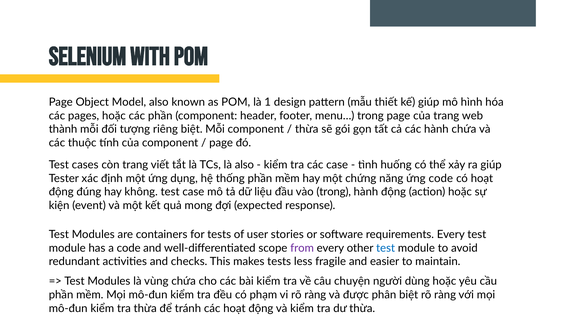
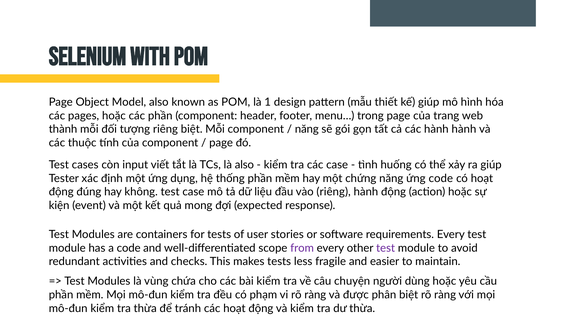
thừa: thừa -> năng (307, 129)
hành chứa: chứa -> hành (464, 129)
còn trang: trang -> input (135, 165)
vào trong: trong -> riêng (334, 192)
test colour: blue -> purple (386, 248)
